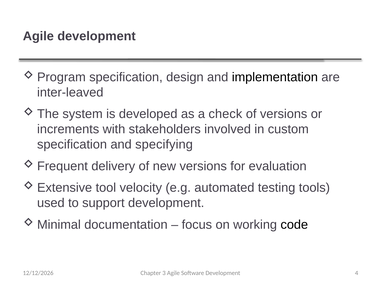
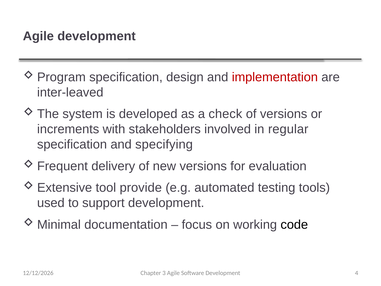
implementation colour: black -> red (275, 77)
custom: custom -> regular (288, 129)
velocity: velocity -> provide (141, 188)
